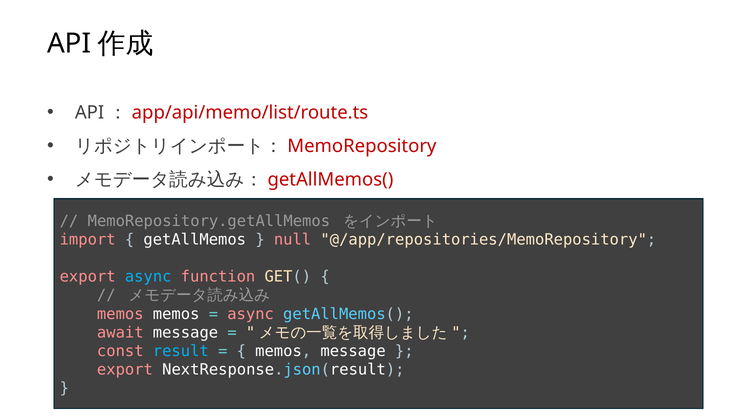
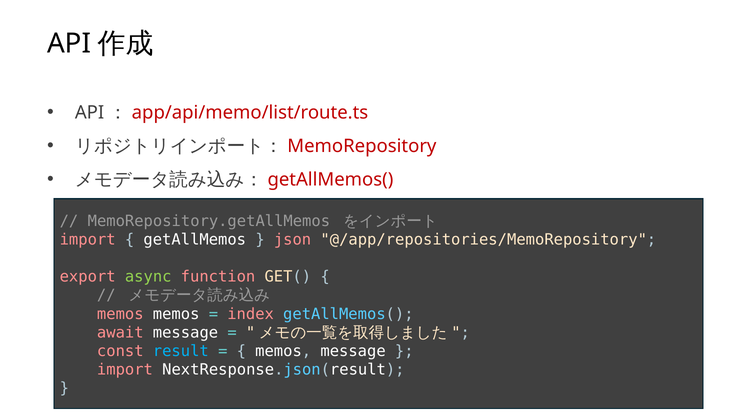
null: null -> json (293, 239)
async colour: light blue -> light green (148, 276)
async: async -> index (251, 313)
export: export -> import (125, 369)
